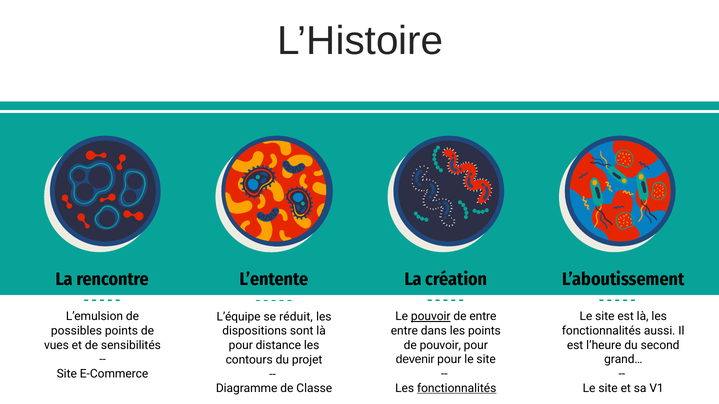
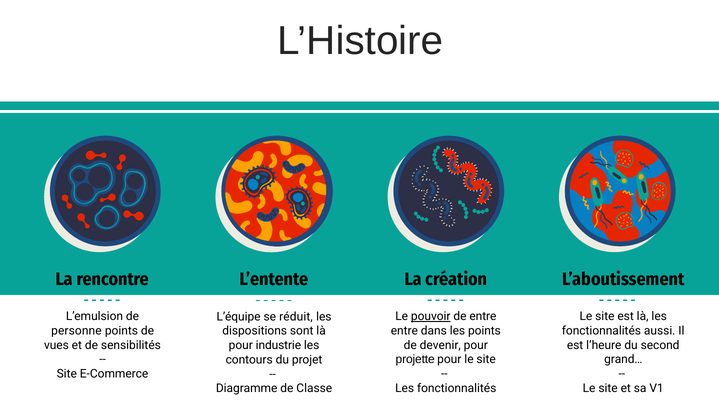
possibles: possibles -> personne (76, 331)
de pouvoir: pouvoir -> devenir (440, 346)
distance: distance -> industrie (278, 346)
devenir: devenir -> projette (415, 360)
fonctionnalités underline: present -> none (457, 389)
